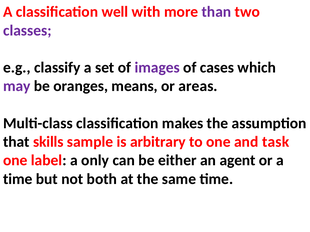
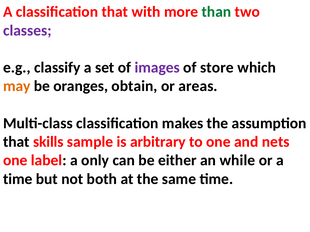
classification well: well -> that (115, 12)
than colour: purple -> green (216, 12)
cases: cases -> store (217, 68)
may colour: purple -> orange (17, 86)
means: means -> obtain (134, 86)
task: task -> nets (276, 142)
agent: agent -> while (237, 161)
